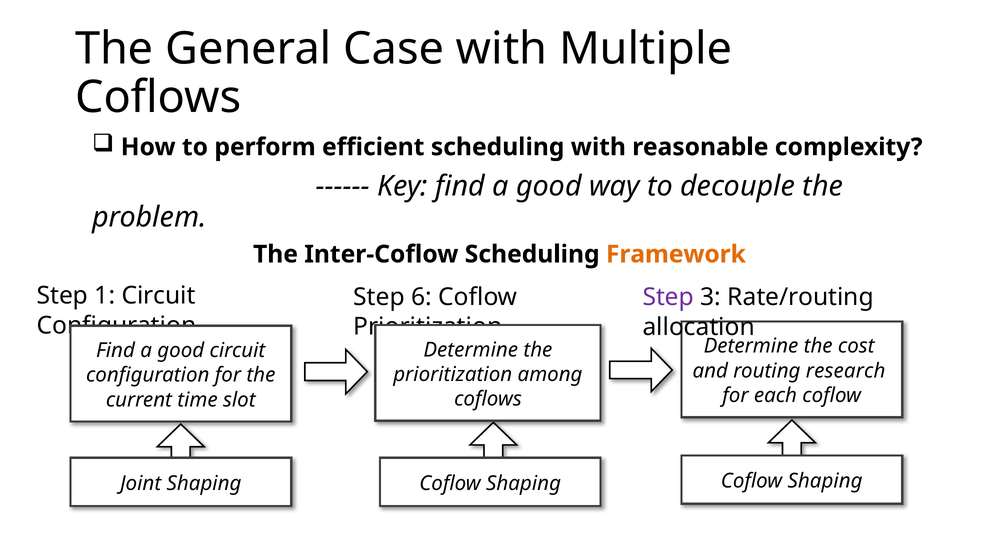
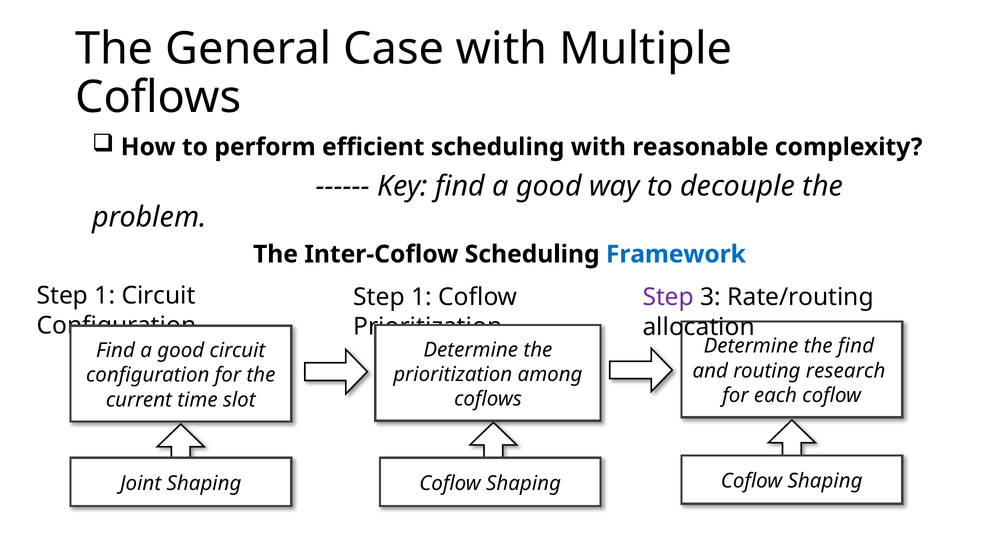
Framework colour: orange -> blue (676, 254)
6: 6 -> 1 (422, 297)
the cost: cost -> find (856, 346)
